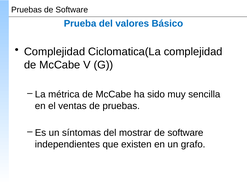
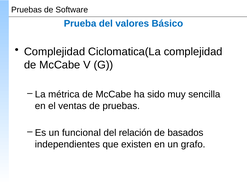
síntomas: síntomas -> funcional (81, 133)
mostrar: mostrar -> relación (135, 133)
software: software -> basados (185, 133)
